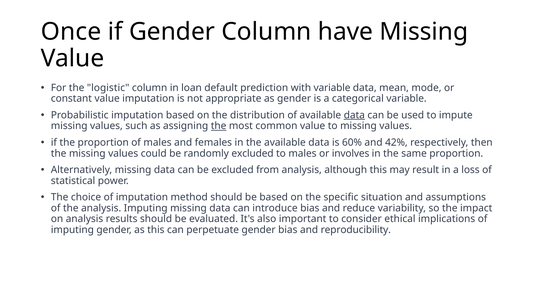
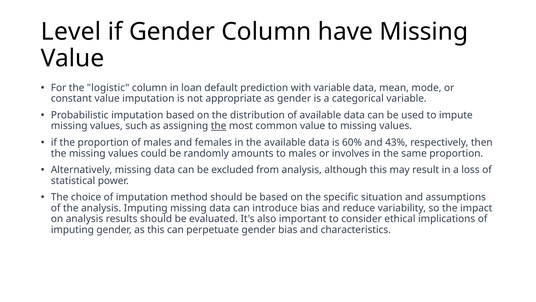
Once: Once -> Level (71, 32)
data underline: present -> none (354, 115)
42%: 42% -> 43% (396, 142)
randomly excluded: excluded -> amounts (252, 153)
reproducibility: reproducibility -> characteristics (356, 229)
